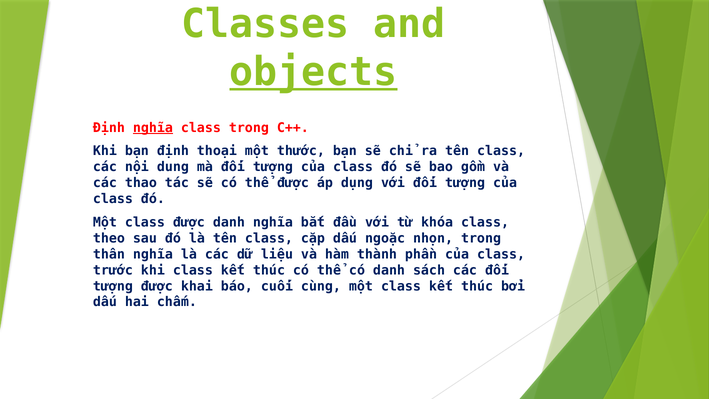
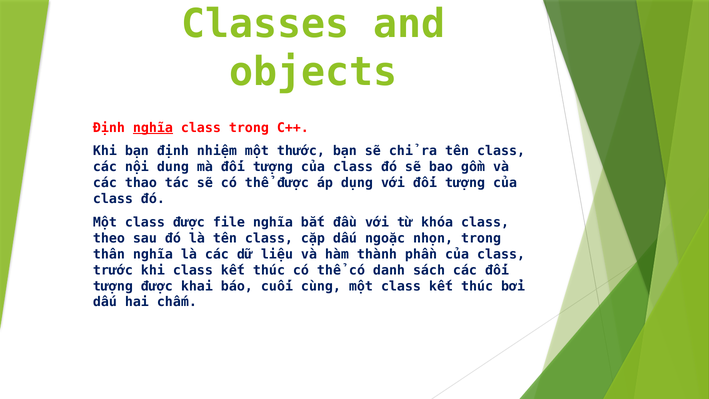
objects underline: present -> none (313, 72)
thoại: thoại -> nhiệm (217, 151)
được danh: danh -> file (229, 222)
